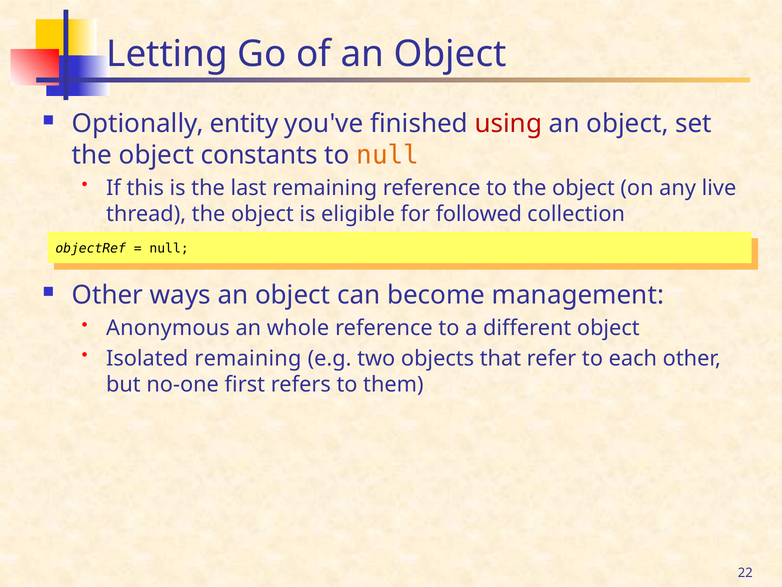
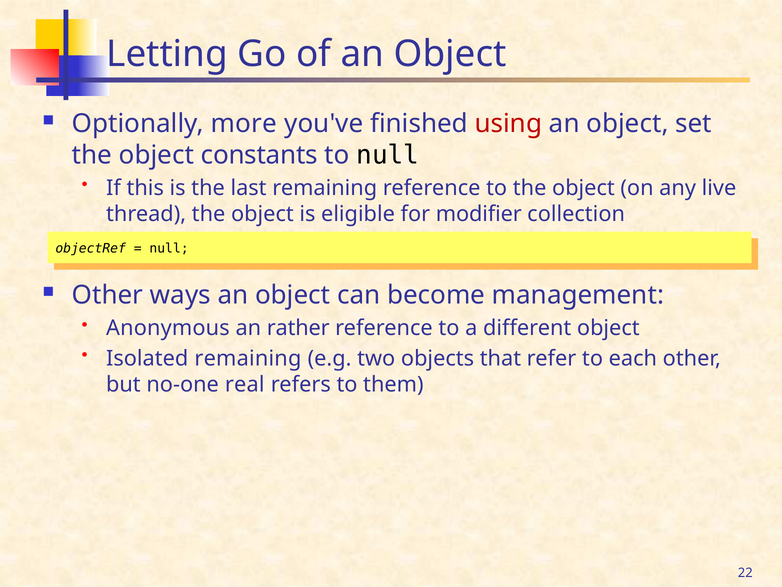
entity: entity -> more (244, 124)
null colour: orange -> black (388, 155)
followed: followed -> modifier (479, 214)
whole: whole -> rather (298, 328)
first: first -> real (245, 384)
